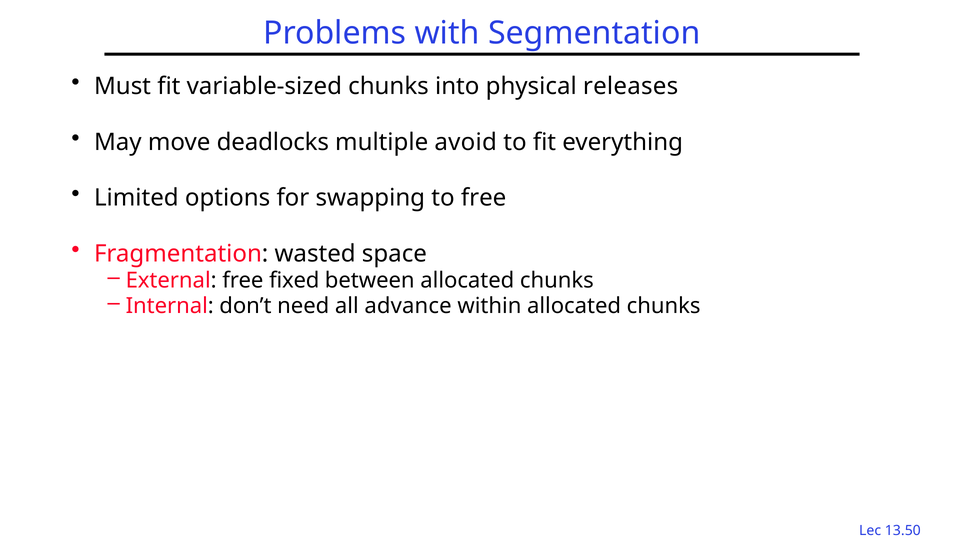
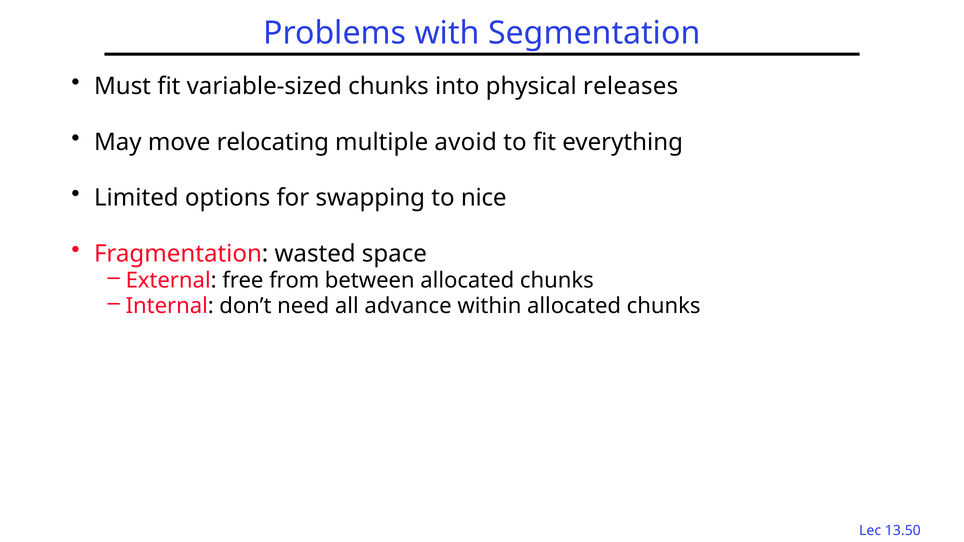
deadlocks: deadlocks -> relocating (273, 142)
to free: free -> nice (484, 198)
fixed: fixed -> from (294, 281)
